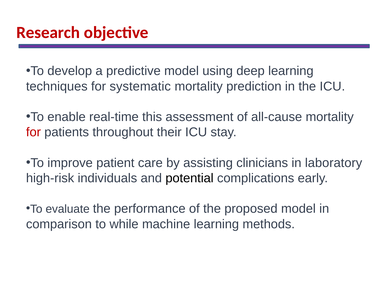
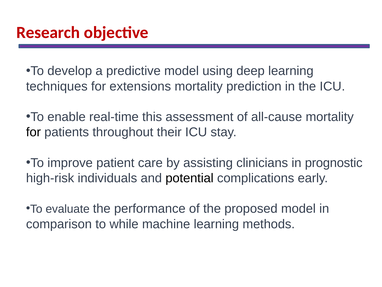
systematic: systematic -> extensions (140, 86)
for colour: red -> black (33, 132)
laboratory: laboratory -> prognostic (334, 163)
